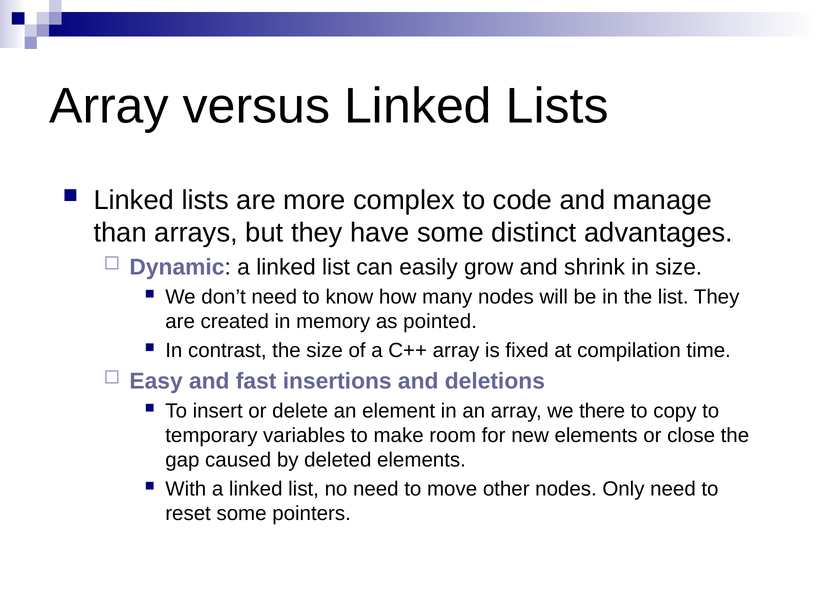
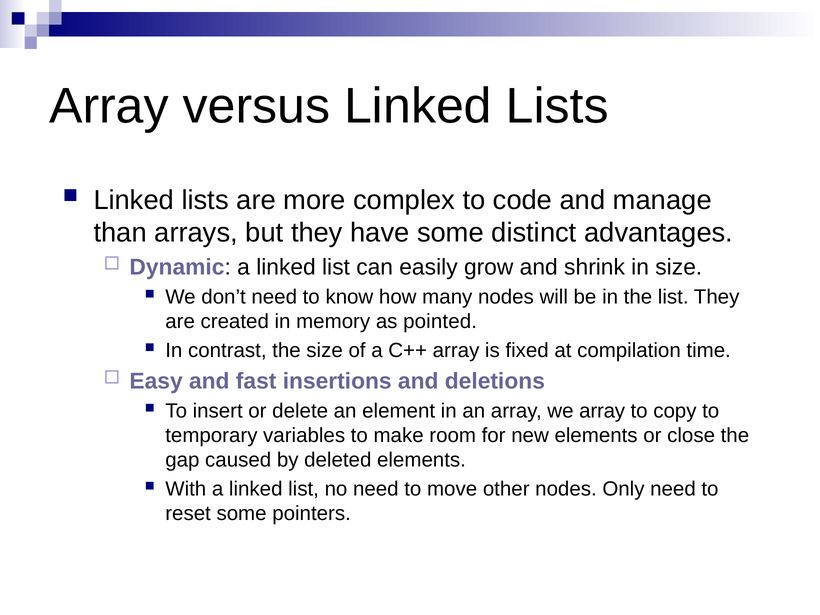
we there: there -> array (602, 411)
